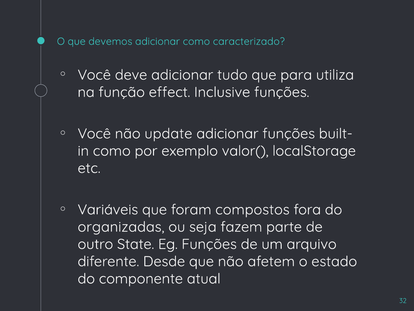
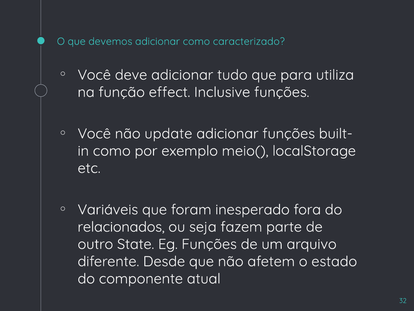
valor(: valor( -> meio( (245, 151)
compostos: compostos -> inesperado (252, 209)
organizadas: organizadas -> relacionados (121, 227)
